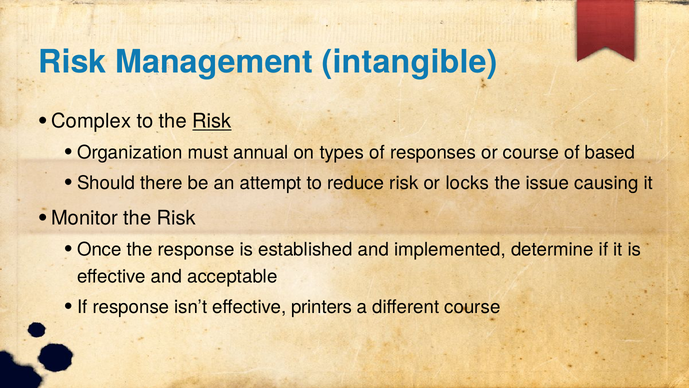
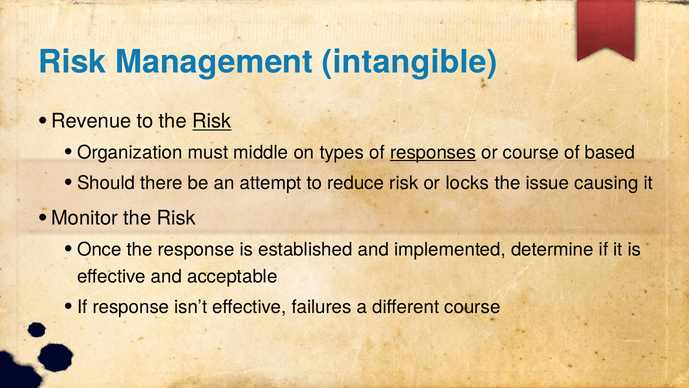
Complex: Complex -> Revenue (91, 121)
annual: annual -> middle (261, 152)
responses underline: none -> present (433, 152)
printers: printers -> failures (322, 307)
